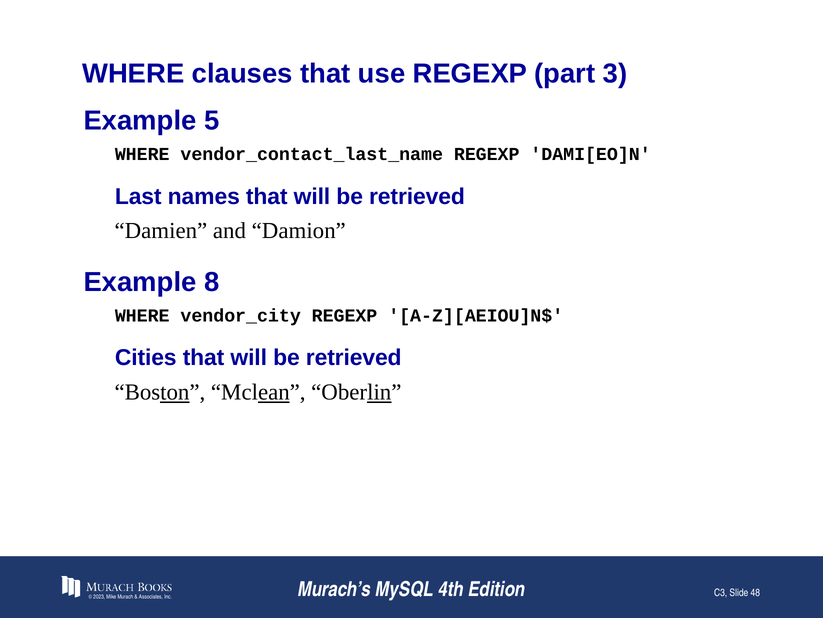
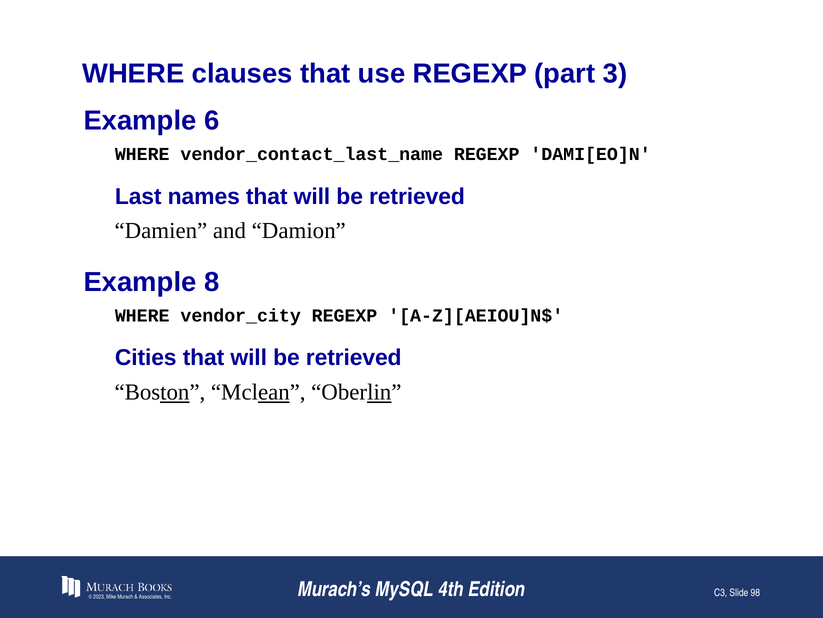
5: 5 -> 6 (212, 120)
48: 48 -> 98 (755, 592)
